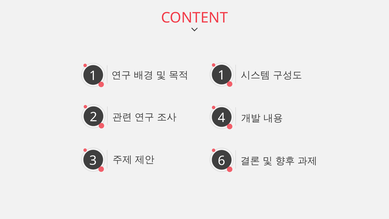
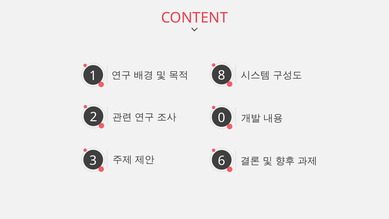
1: 1 -> 8 (222, 75)
4: 4 -> 0 (222, 118)
